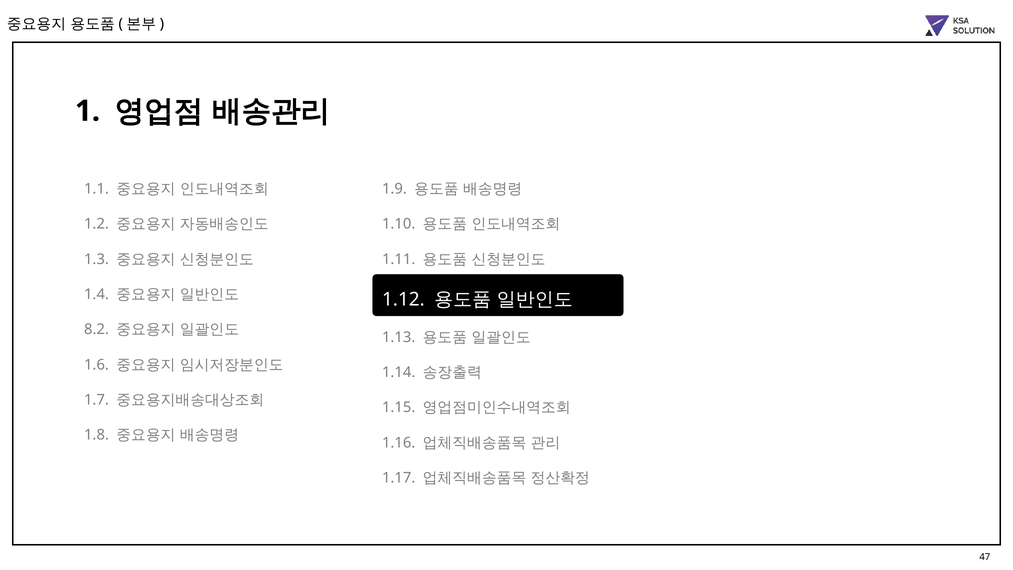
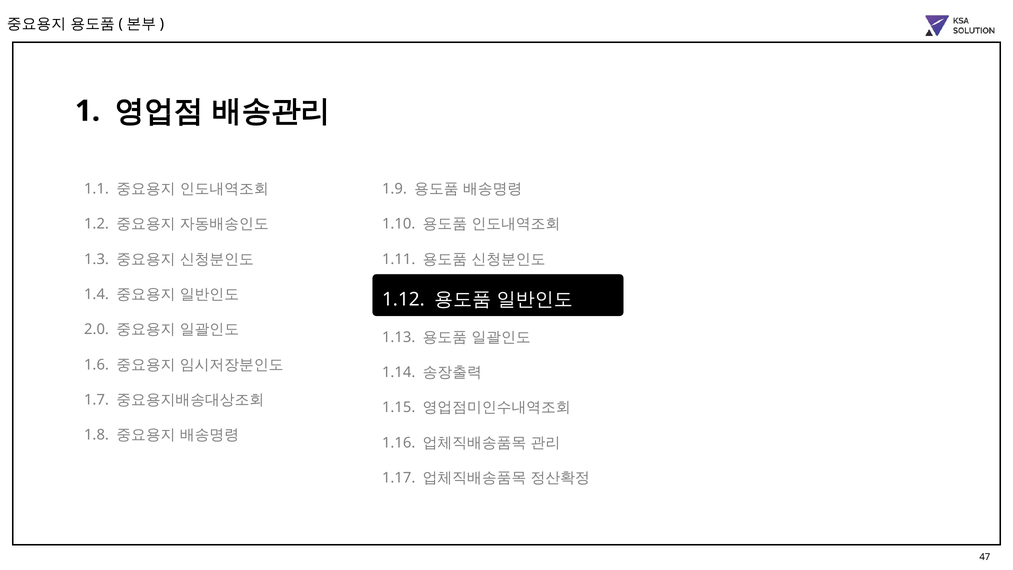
8.2: 8.2 -> 2.0 (97, 329)
